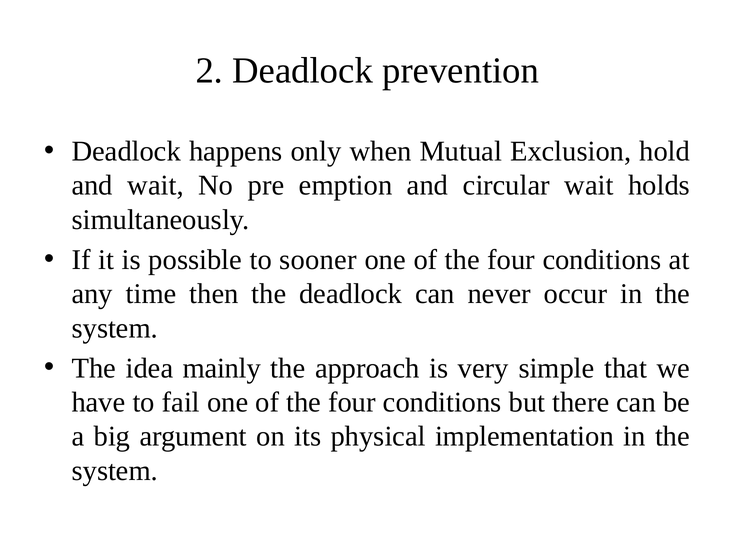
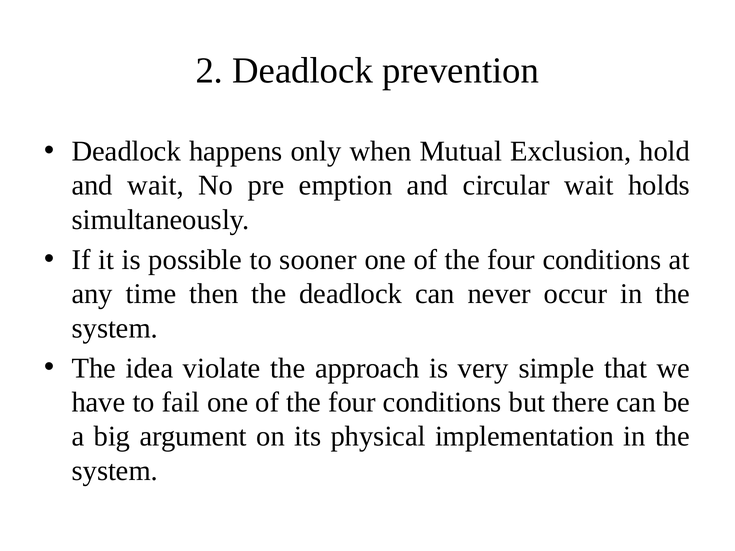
mainly: mainly -> violate (222, 368)
